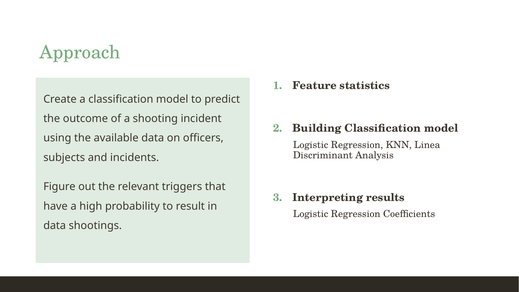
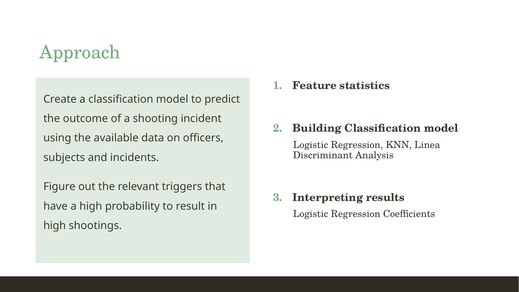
data: data -> high (55, 226)
